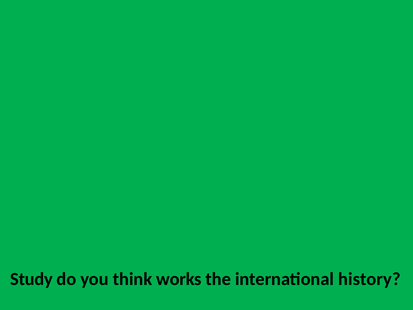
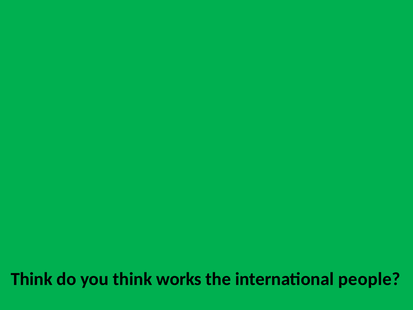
Study: Study -> Think (32, 279)
history: history -> people (369, 279)
